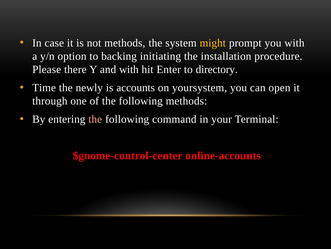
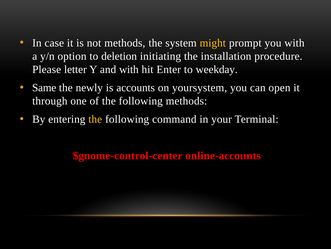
backing: backing -> deletion (119, 56)
there: there -> letter (75, 69)
directory: directory -> weekday (217, 69)
Time: Time -> Same (44, 87)
the colour: pink -> yellow (95, 119)
